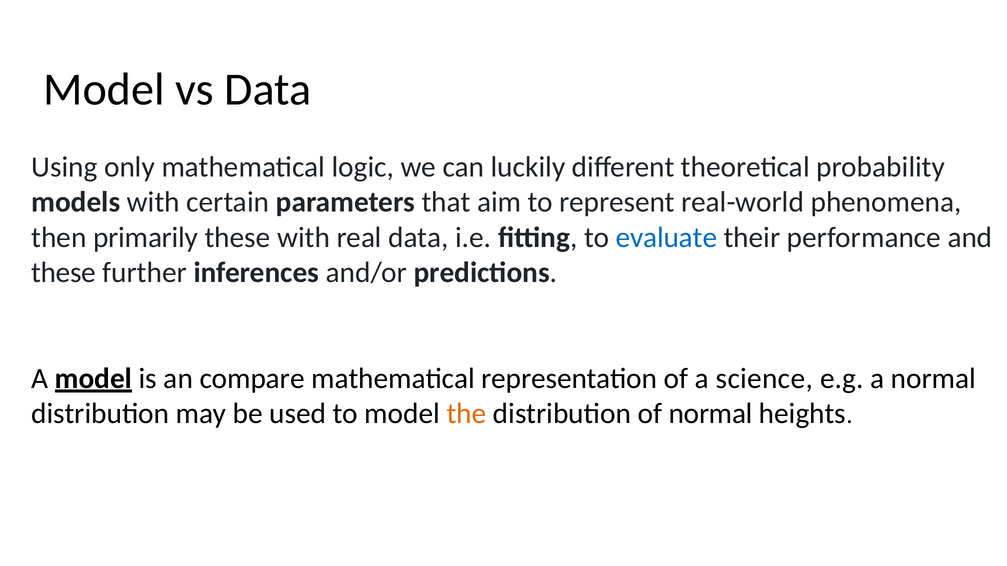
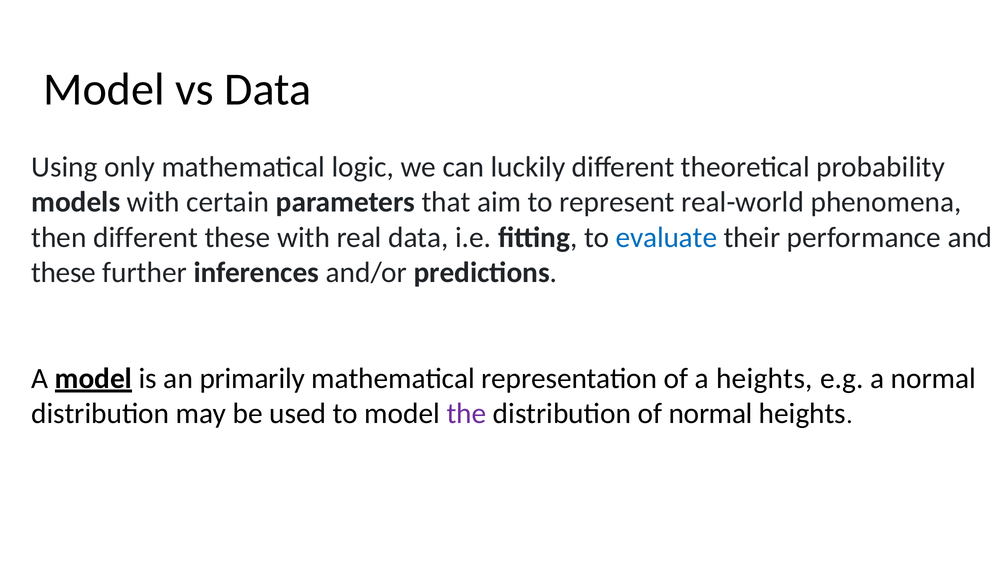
then primarily: primarily -> different (146, 238)
compare: compare -> primarily (252, 379)
a science: science -> heights (764, 379)
the colour: orange -> purple (467, 414)
